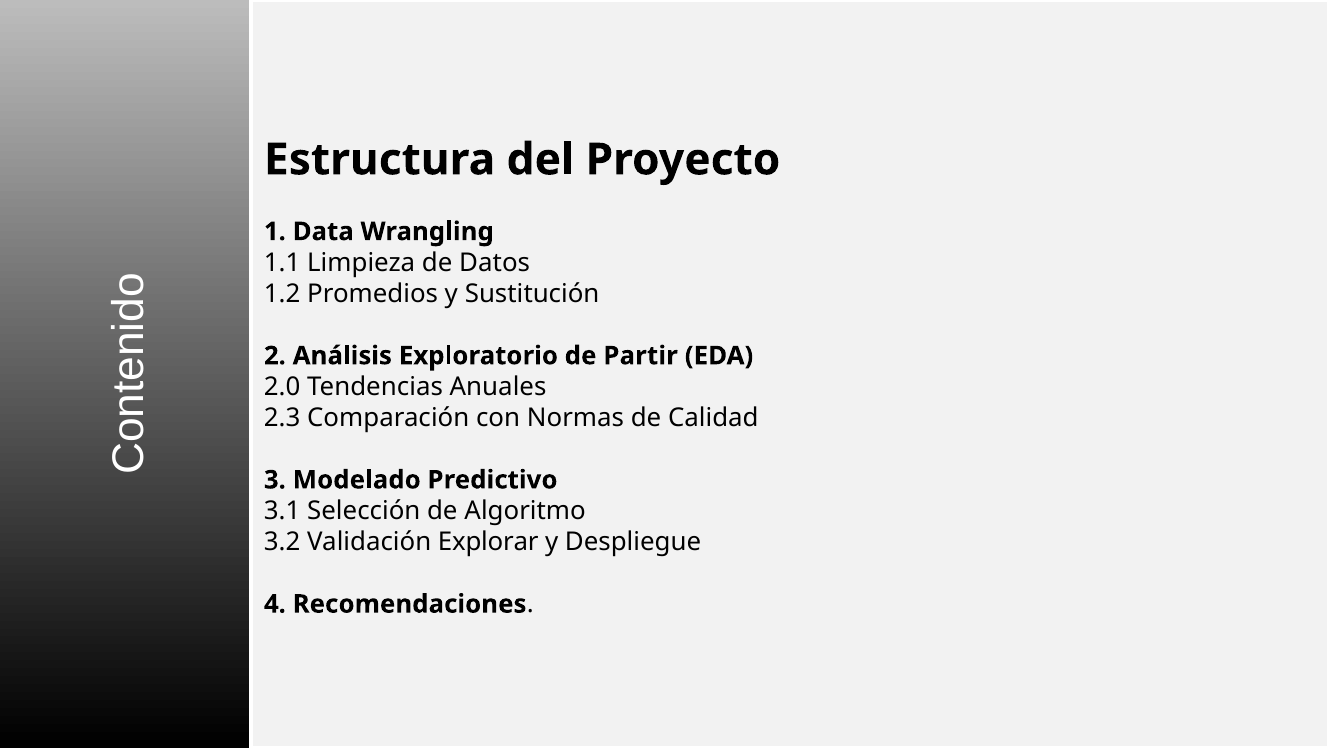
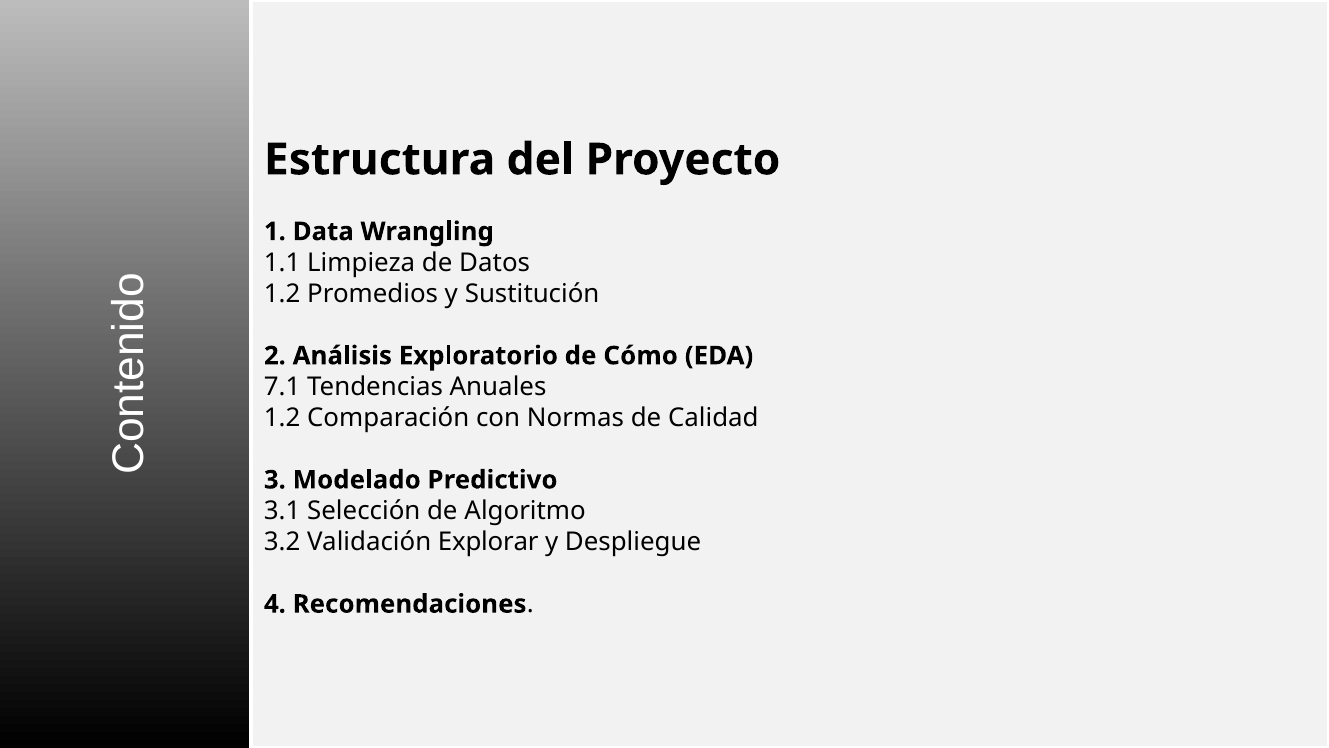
Partir: Partir -> Cómo (641, 356)
2.0: 2.0 -> 7.1 (282, 387)
2.3: 2.3 -> 1.2 (282, 418)
